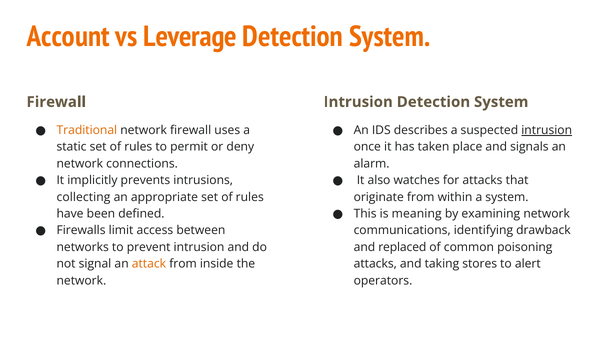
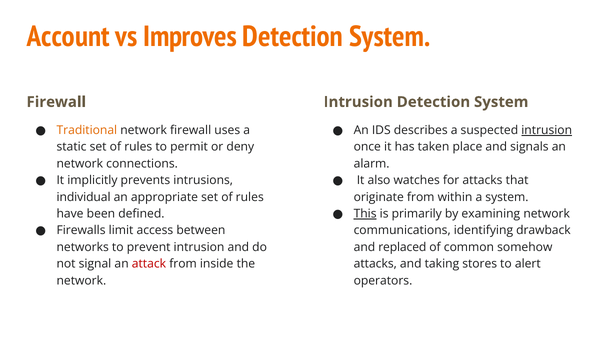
Leverage: Leverage -> Improves (190, 37)
collecting: collecting -> individual (84, 197)
This underline: none -> present (365, 214)
meaning: meaning -> primarily (417, 214)
poisoning: poisoning -> somehow (525, 247)
attack colour: orange -> red (149, 264)
